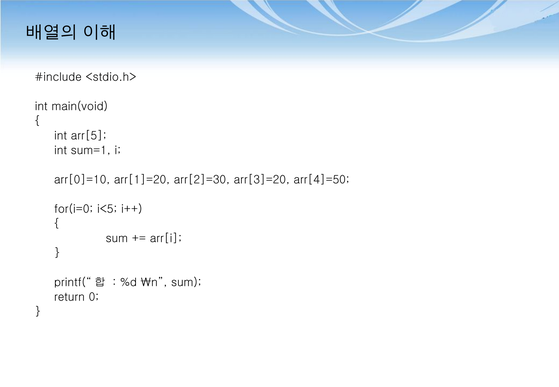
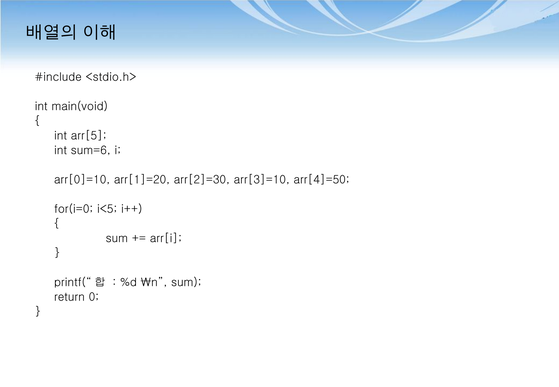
sum=1: sum=1 -> sum=6 (91, 151)
arr[3]=20: arr[3]=20 -> arr[3]=10 (262, 180)
